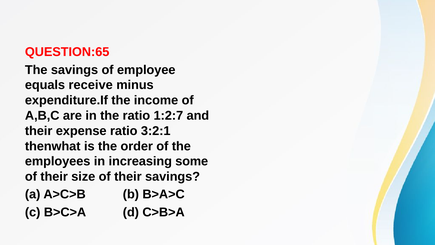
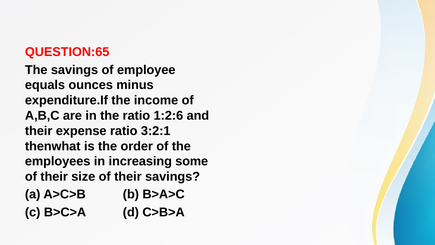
receive: receive -> ounces (91, 85)
1:2:7: 1:2:7 -> 1:2:6 (168, 115)
